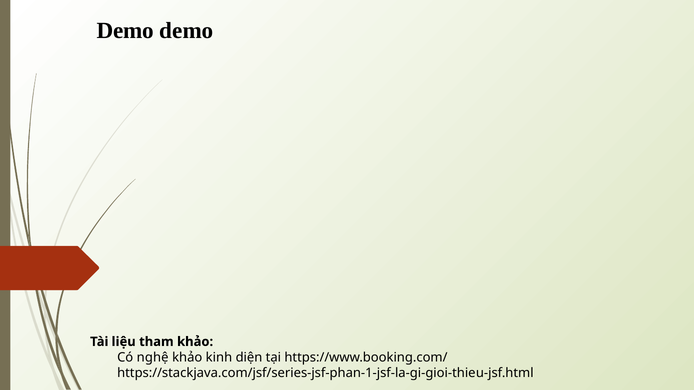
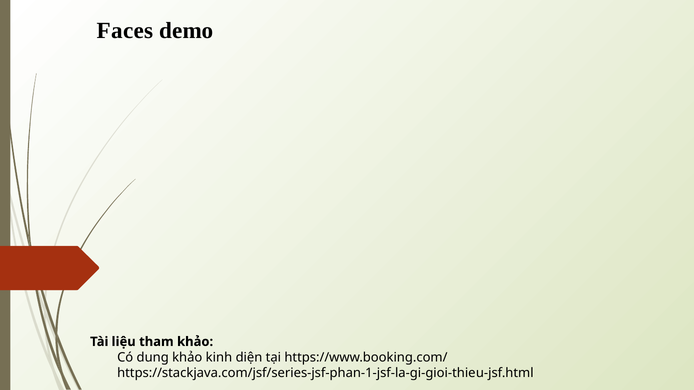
Demo: Demo -> Faces (125, 31)
nghệ: nghệ -> dụng (153, 358)
